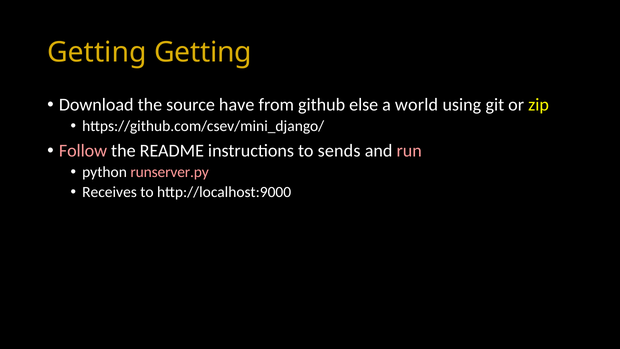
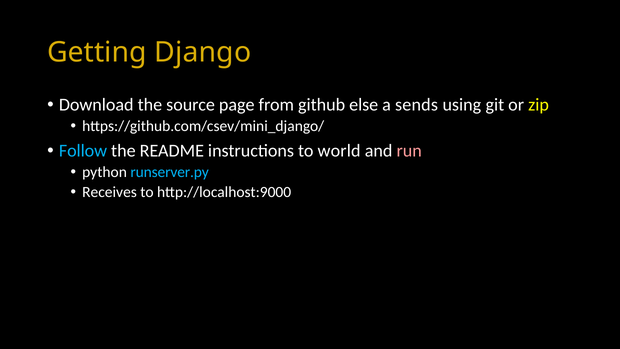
Getting Getting: Getting -> Django (203, 52)
have: have -> page (237, 105)
world: world -> sends (417, 105)
Follow colour: pink -> light blue (83, 151)
sends: sends -> world (339, 151)
runserver.py colour: pink -> light blue (170, 172)
